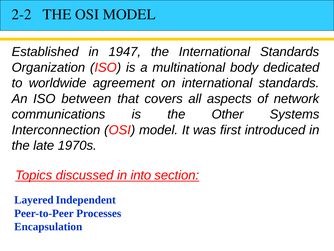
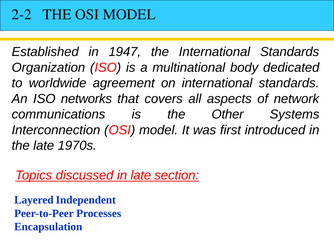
between: between -> networks (86, 99)
in into: into -> late (141, 175)
